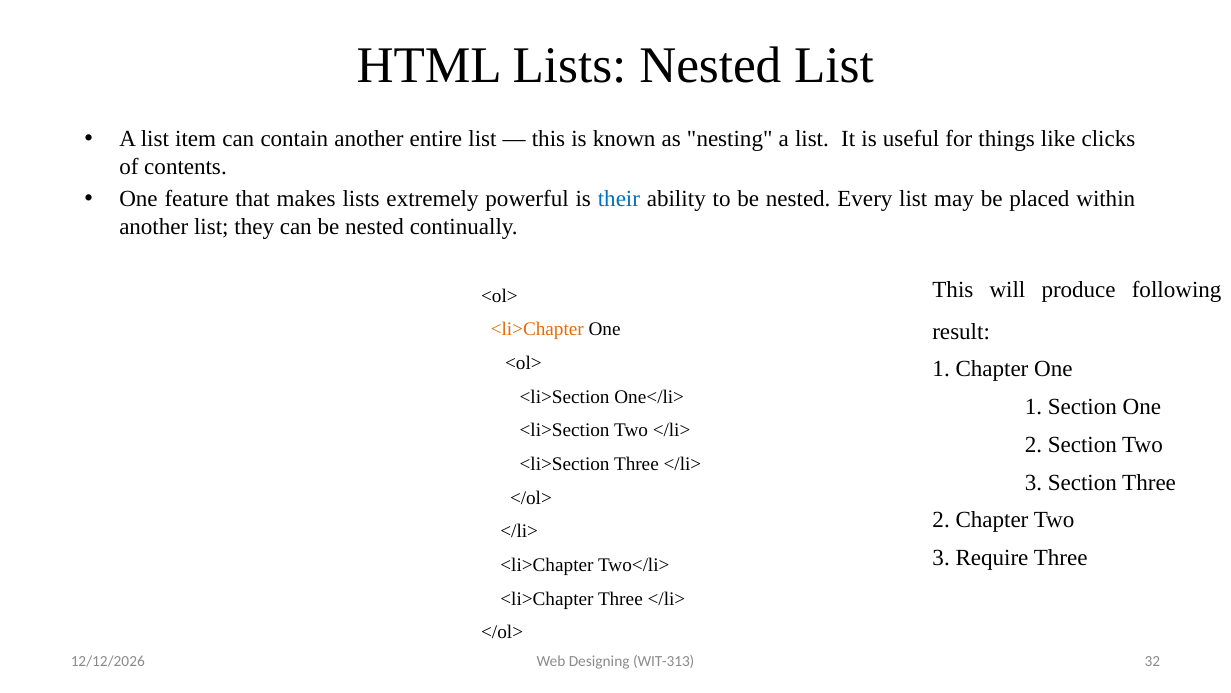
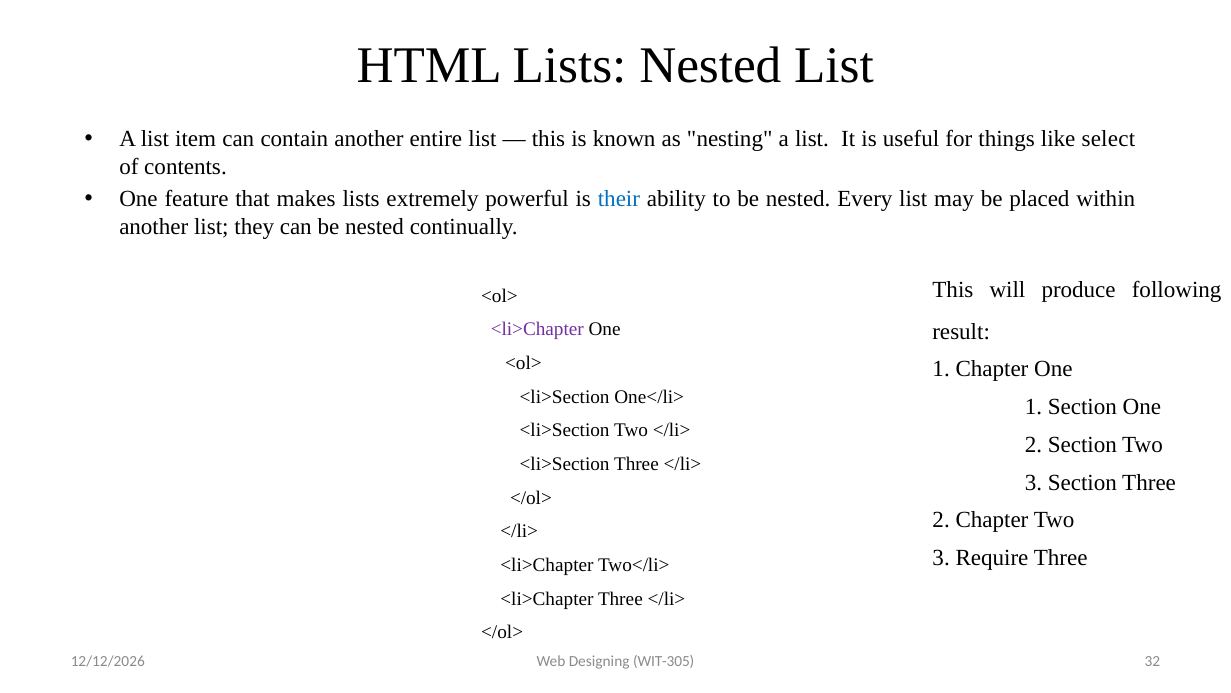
clicks: clicks -> select (1108, 139)
<li>Chapter colour: orange -> purple (537, 329)
WIT-313: WIT-313 -> WIT-305 (664, 661)
